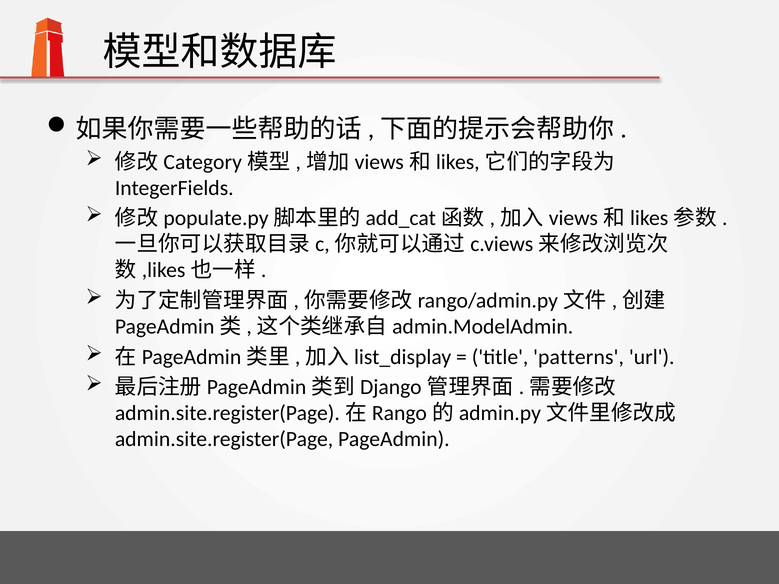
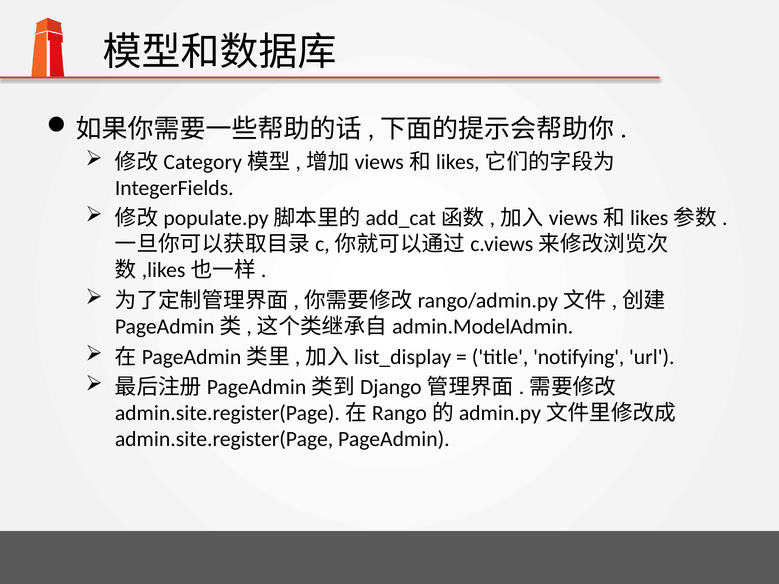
patterns: patterns -> notifying (579, 357)
